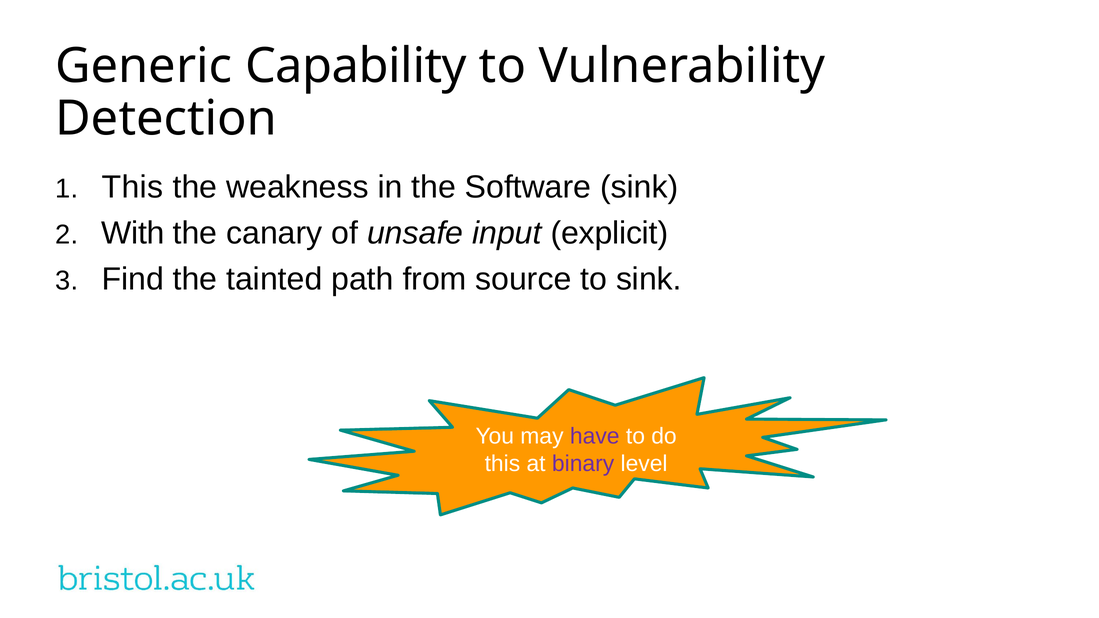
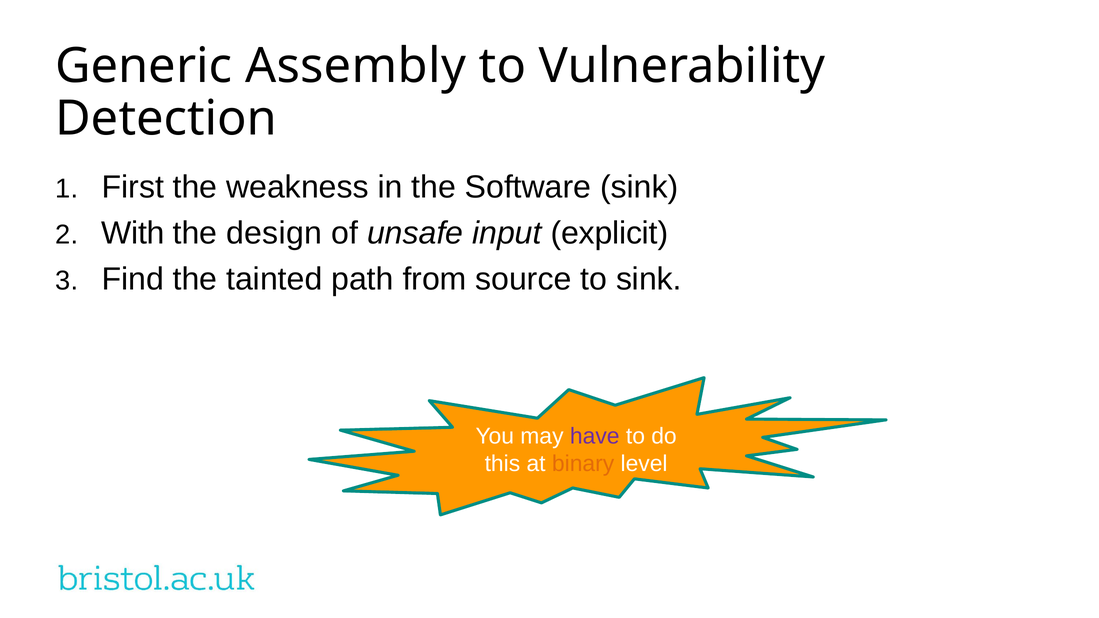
Capability: Capability -> Assembly (355, 66)
This: This -> First (133, 187)
canary: canary -> design (274, 233)
binary colour: purple -> orange (583, 464)
